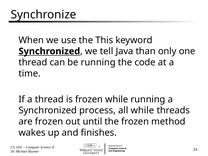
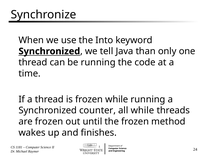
This: This -> Into (104, 40)
process: process -> counter (98, 110)
